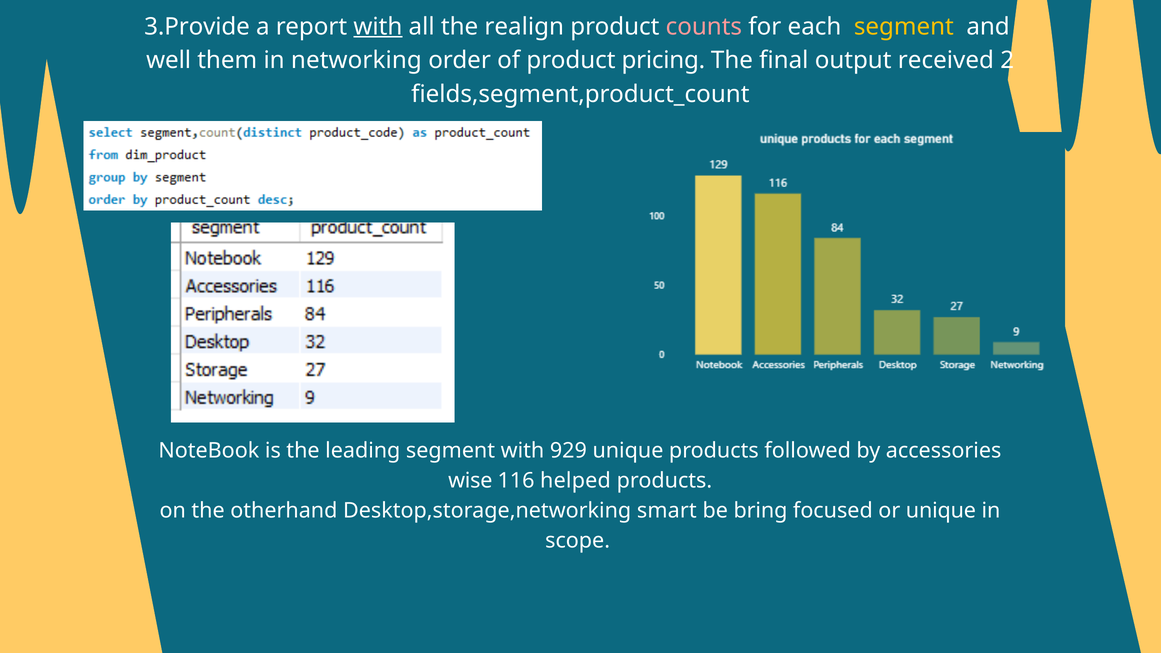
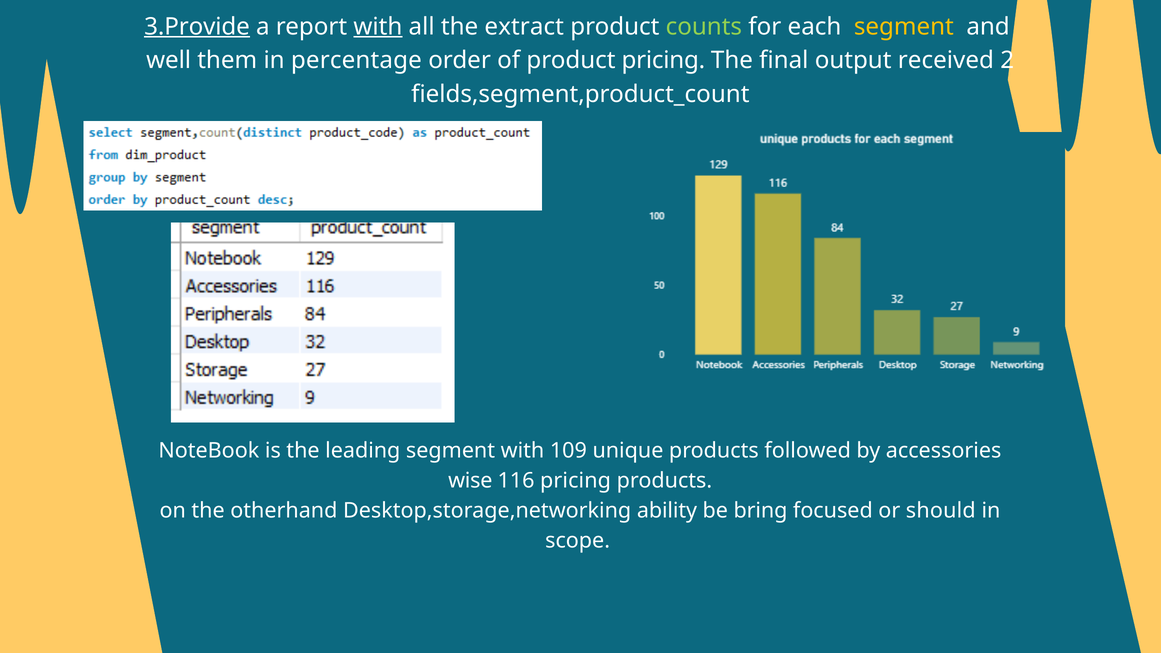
3.Provide underline: none -> present (197, 27)
realign: realign -> extract (524, 27)
counts colour: pink -> light green (704, 27)
networking: networking -> percentage (356, 60)
929: 929 -> 109 (568, 450)
116 helped: helped -> pricing (576, 481)
smart: smart -> ability (667, 511)
or unique: unique -> should (941, 511)
